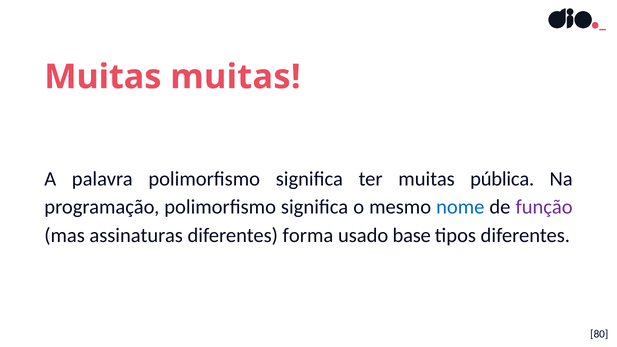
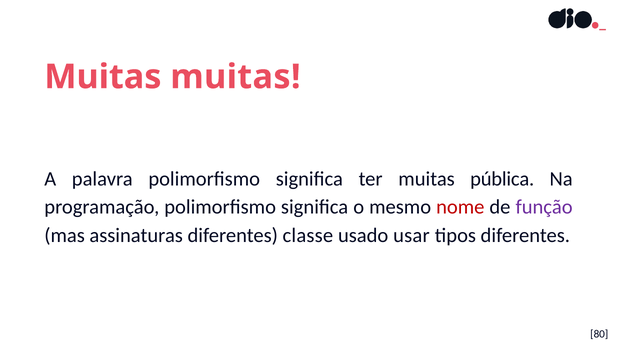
nome colour: blue -> red (460, 207)
forma: forma -> classe (308, 236)
base: base -> usar (411, 236)
